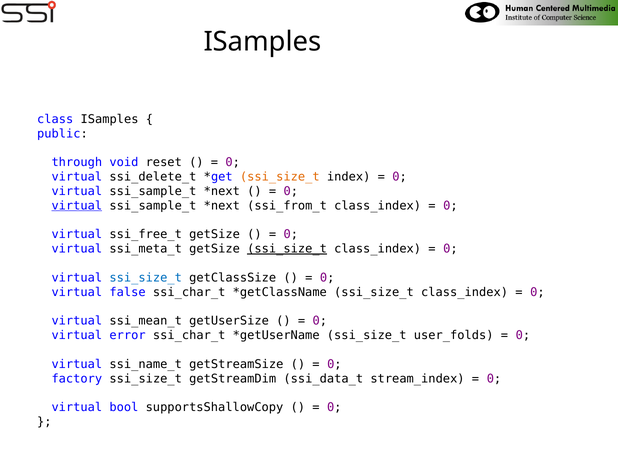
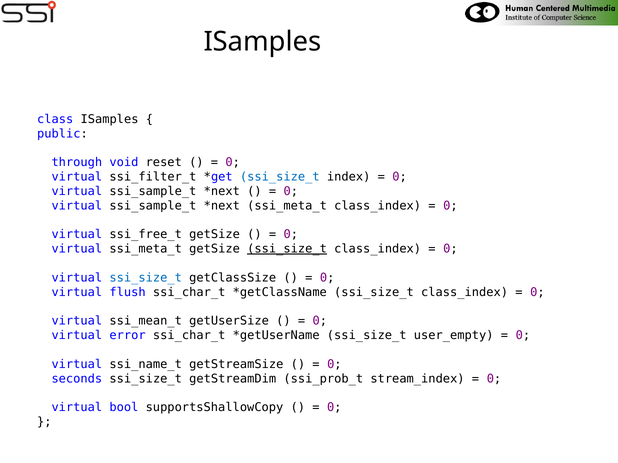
ssi_delete_t: ssi_delete_t -> ssi_filter_t (153, 177)
ssi_size_t colour: orange -> blue (280, 177)
virtual underline: present -> none (77, 206)
ssi_from_t: ssi_from_t -> ssi_meta_t (287, 206)
false: false -> flush (128, 292)
user_folds: user_folds -> user_empty (454, 336)
factory: factory -> seconds (77, 379)
ssi_data_t: ssi_data_t -> ssi_prob_t (323, 379)
